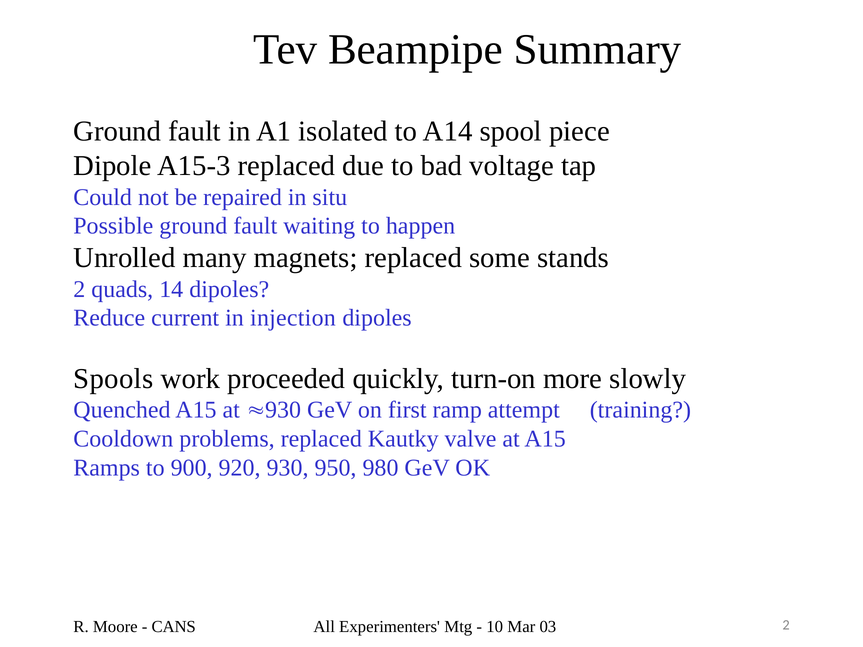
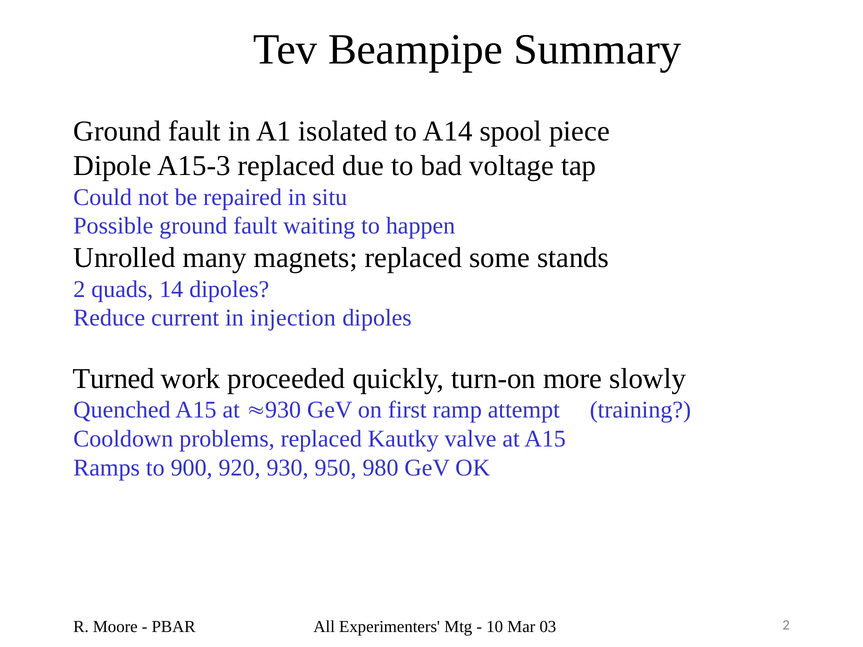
Spools: Spools -> Turned (114, 379)
CANS: CANS -> PBAR (174, 627)
